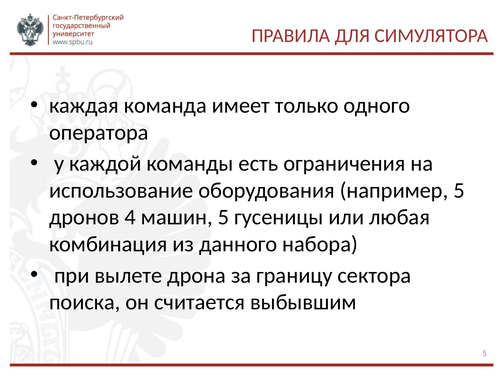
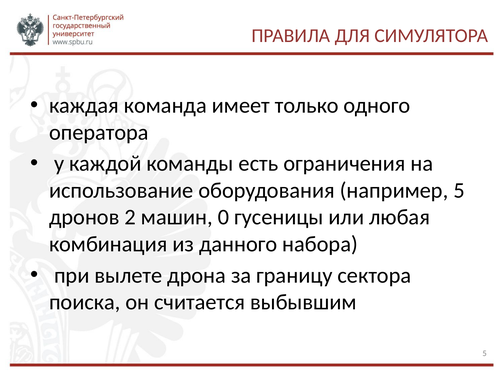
4: 4 -> 2 (130, 217)
машин 5: 5 -> 0 (223, 217)
